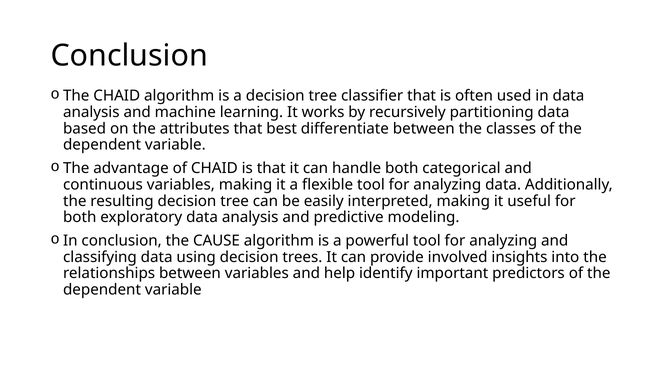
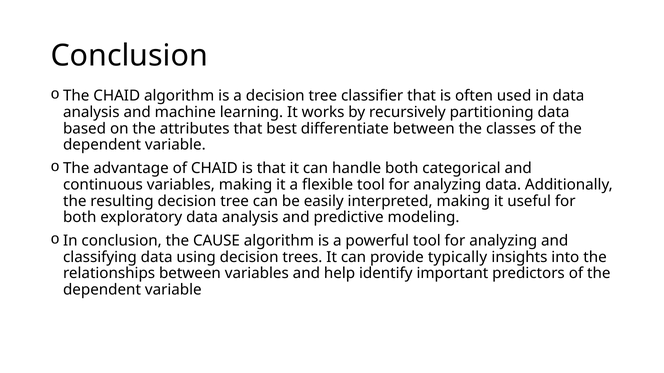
involved: involved -> typically (458, 257)
